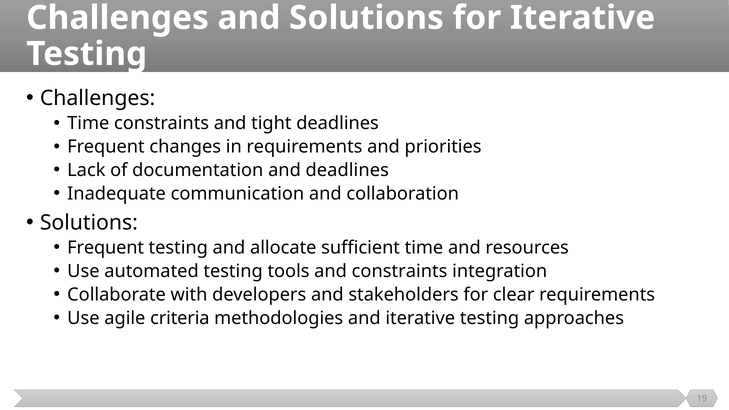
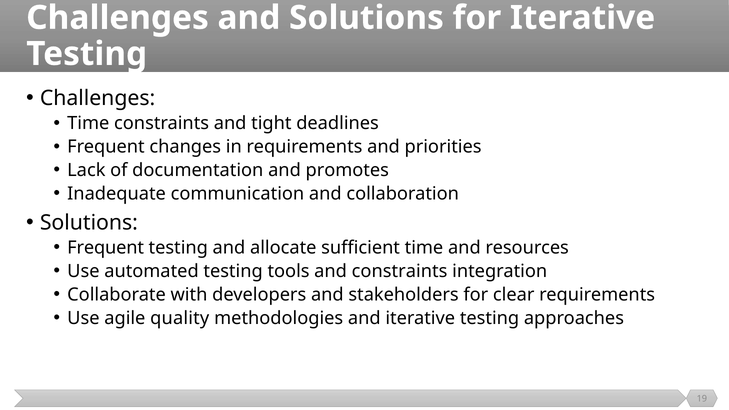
and deadlines: deadlines -> promotes (347, 170)
criteria: criteria -> quality (180, 318)
